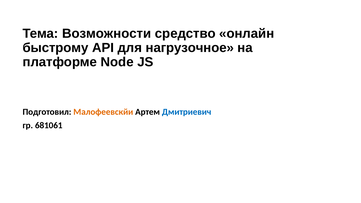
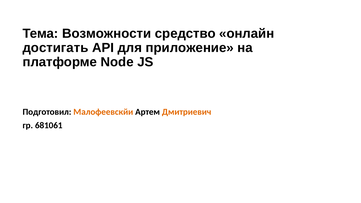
быстрому: быстрому -> достигать (55, 48)
нагрузочное: нагрузочное -> приложение (190, 48)
Дмитриевич colour: blue -> orange (187, 112)
